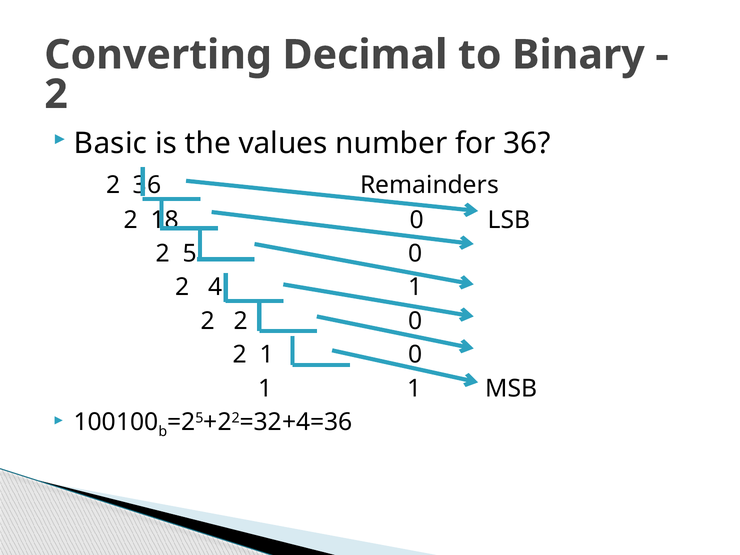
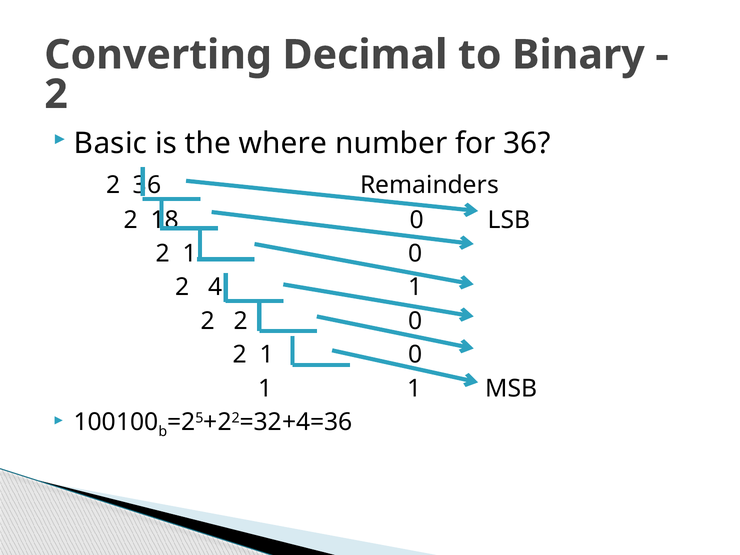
values: values -> where (283, 144)
5: 5 -> 1 (190, 254)
